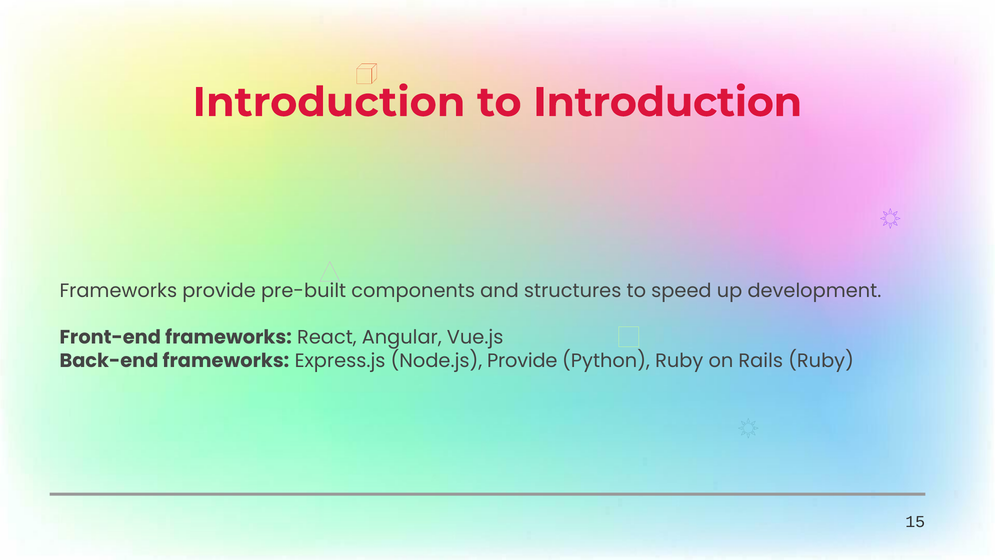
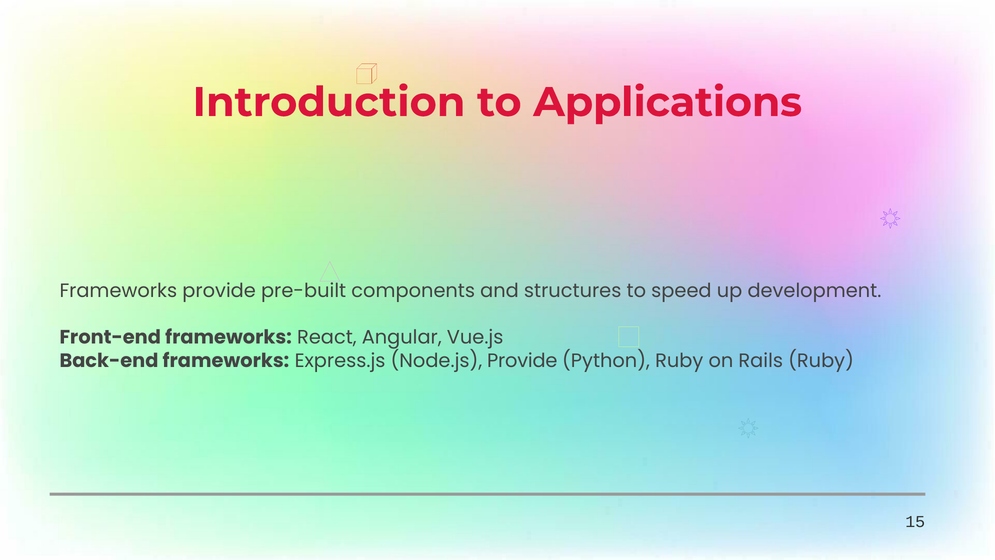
to Introduction: Introduction -> Applications (668, 102)
